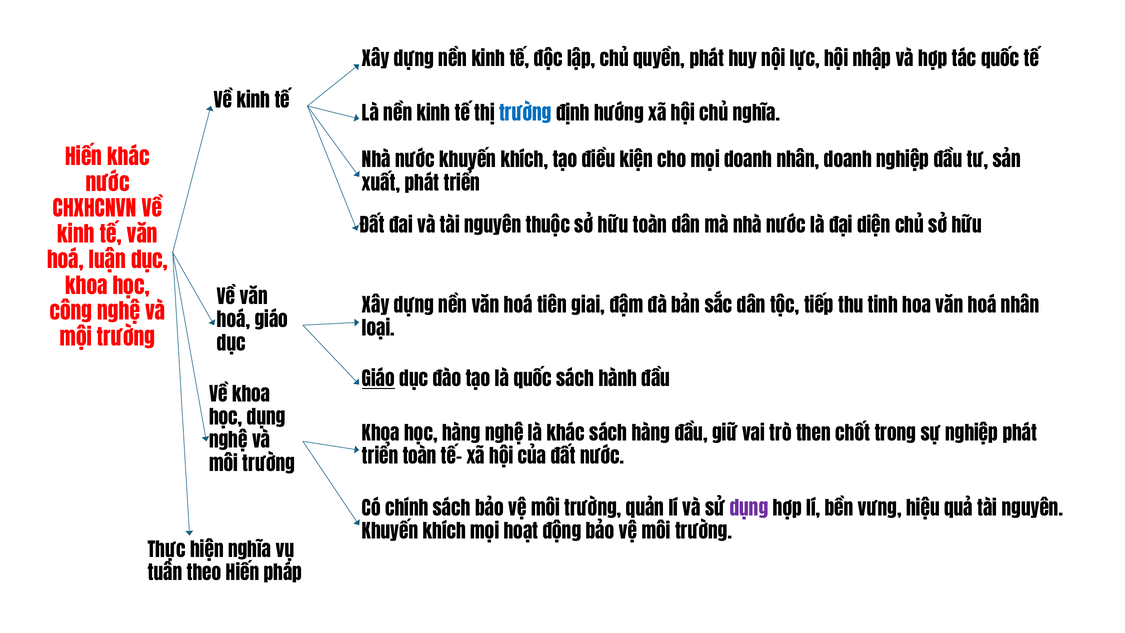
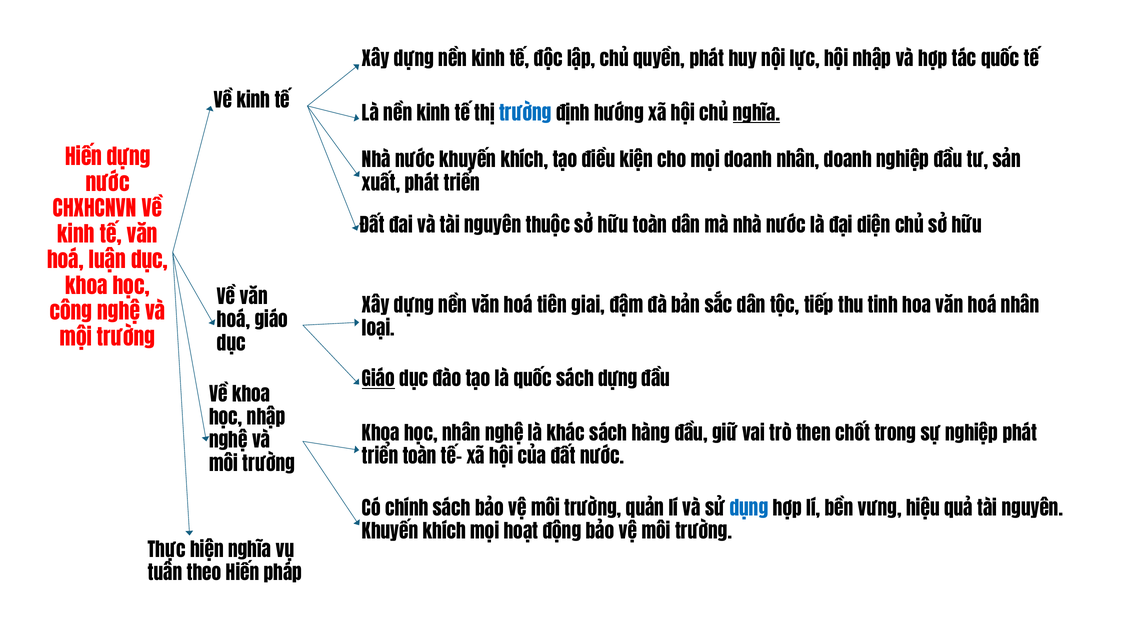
nghĩa underline: none -> present (756, 114)
Hiến khác: khác -> dựng (129, 158)
sách hành: hành -> dựng (618, 380)
học dụng: dụng -> nhập (266, 418)
học hàng: hàng -> nhân (461, 434)
dụng colour: purple -> blue (749, 509)
